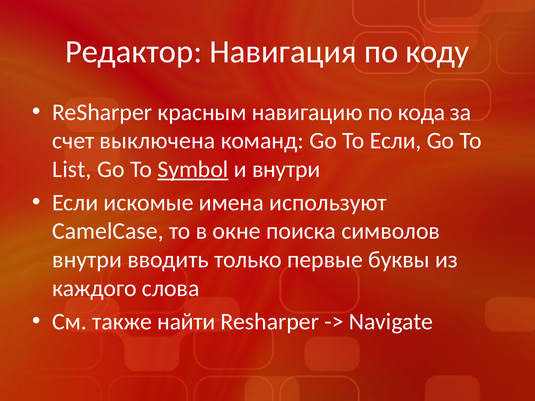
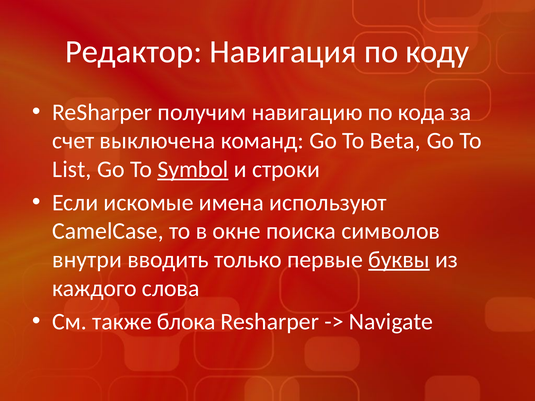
красным: красным -> получим (202, 112)
To Если: Если -> Beta (395, 141)
и внутри: внутри -> строки (286, 169)
буквы underline: none -> present (399, 260)
найти: найти -> блока (186, 322)
